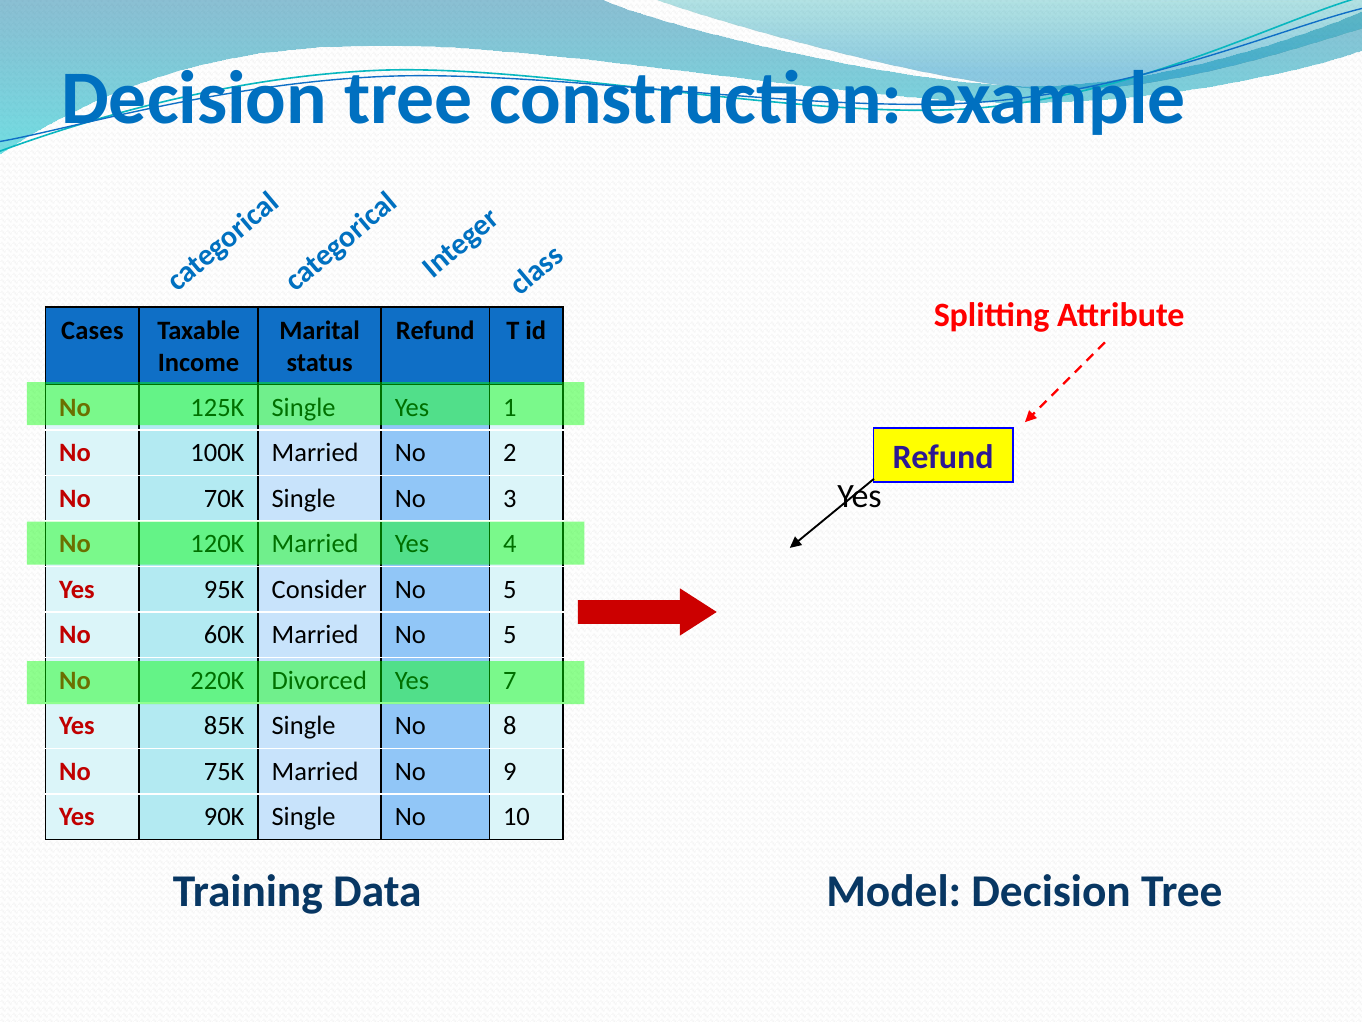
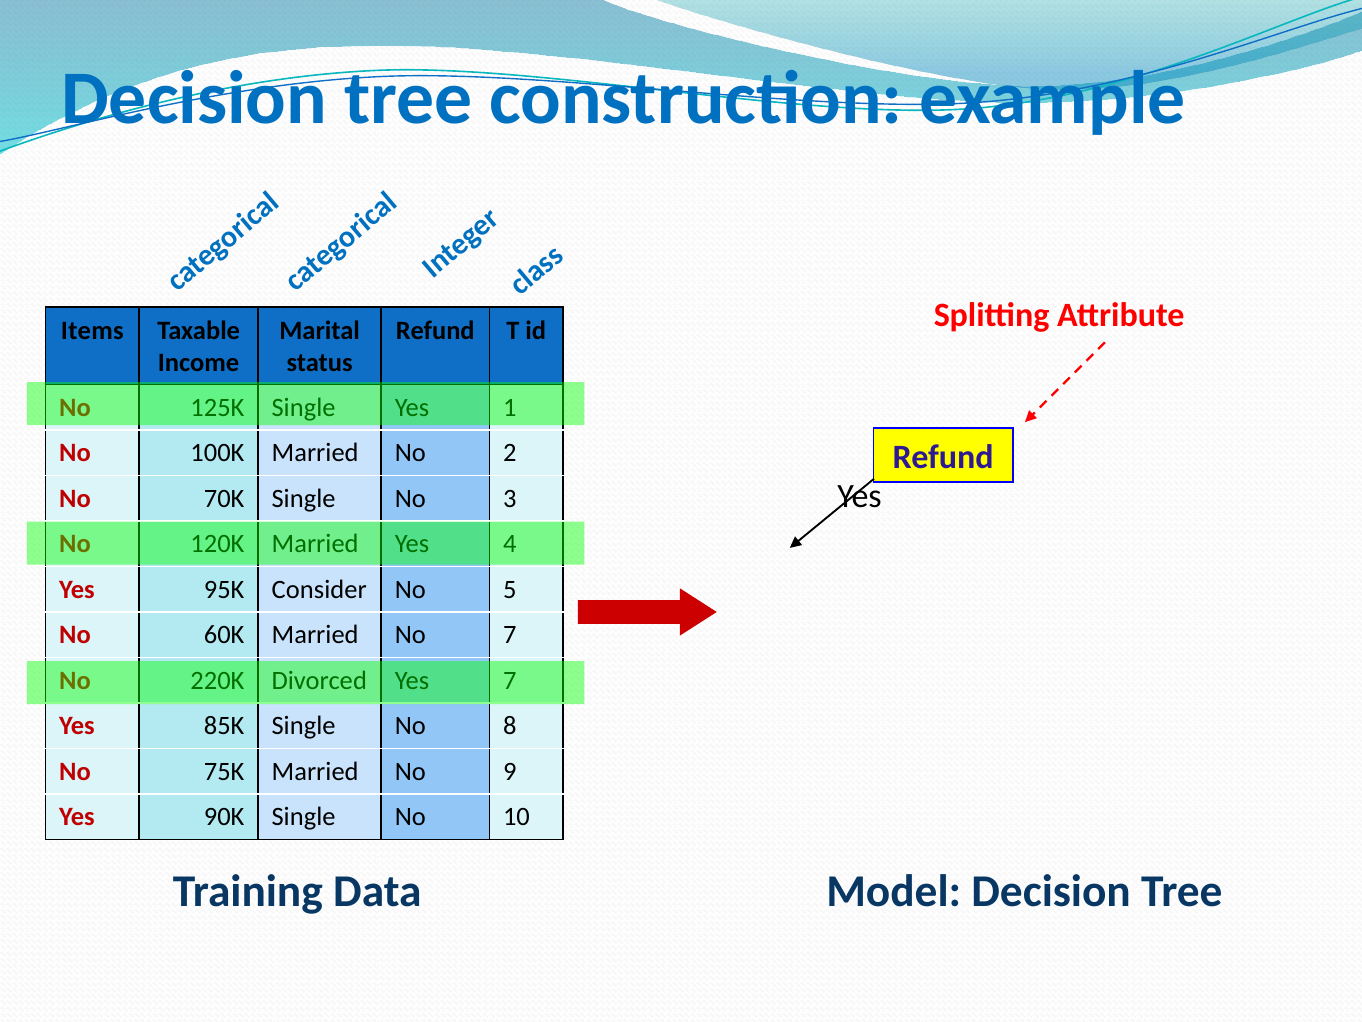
Cases: Cases -> Items (92, 330)
Married No 5: 5 -> 7 (510, 635)
